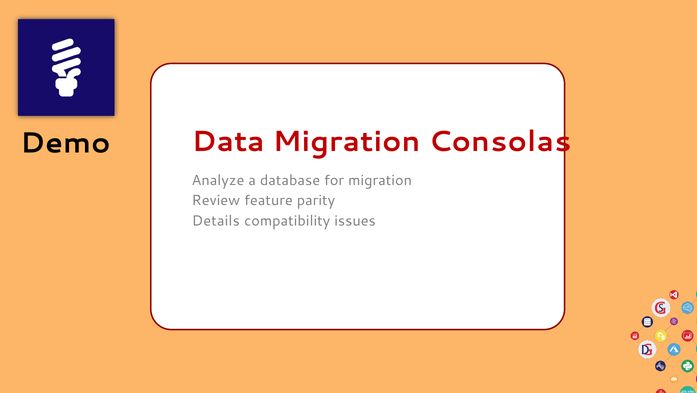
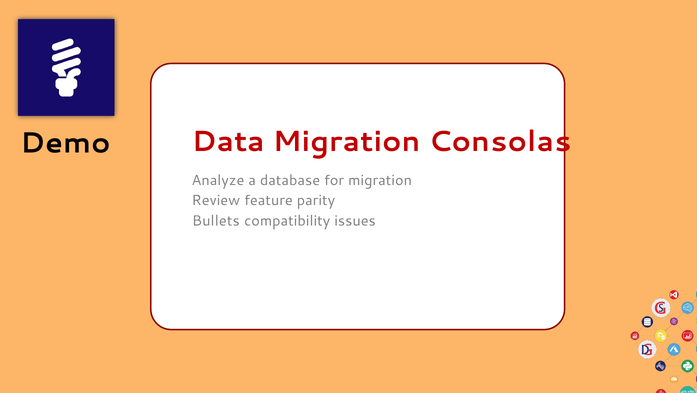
Details: Details -> Bullets (216, 221)
